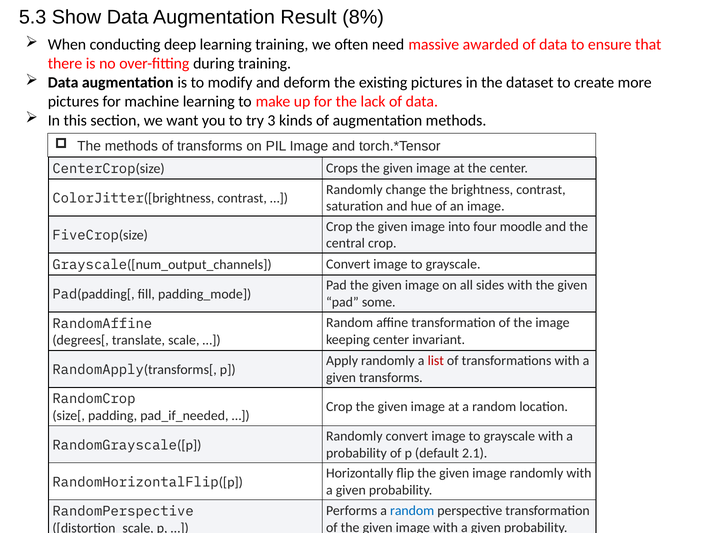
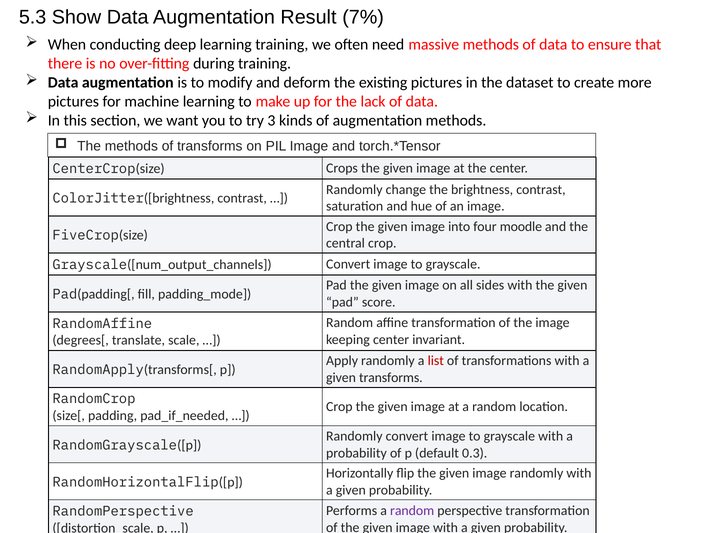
8%: 8% -> 7% (363, 17)
massive awarded: awarded -> methods (491, 45)
some: some -> score (379, 302)
2.1: 2.1 -> 0.3 (475, 453)
random colour: blue -> purple (412, 511)
